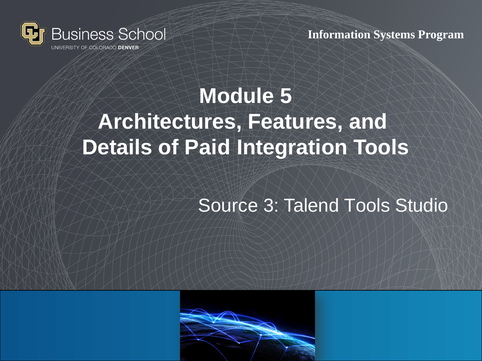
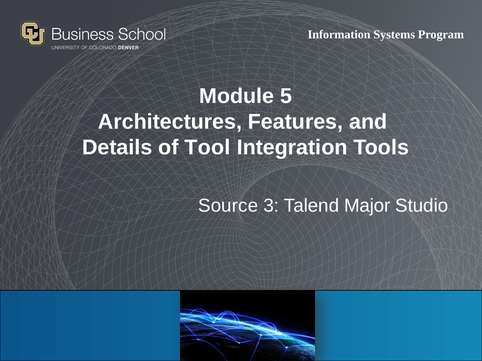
Paid: Paid -> Tool (208, 148)
Talend Tools: Tools -> Major (367, 206)
